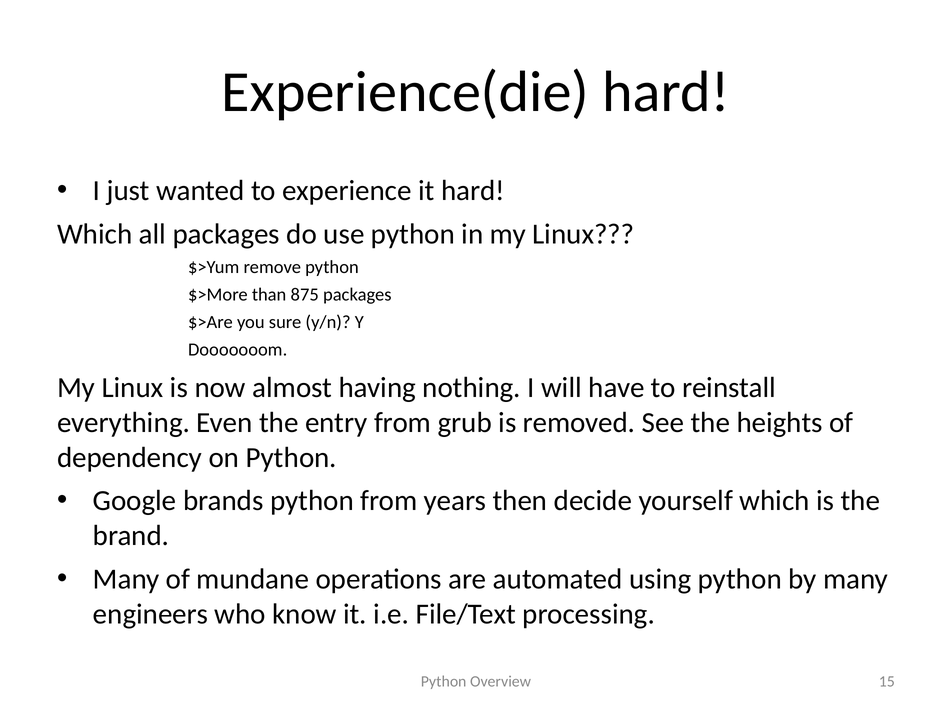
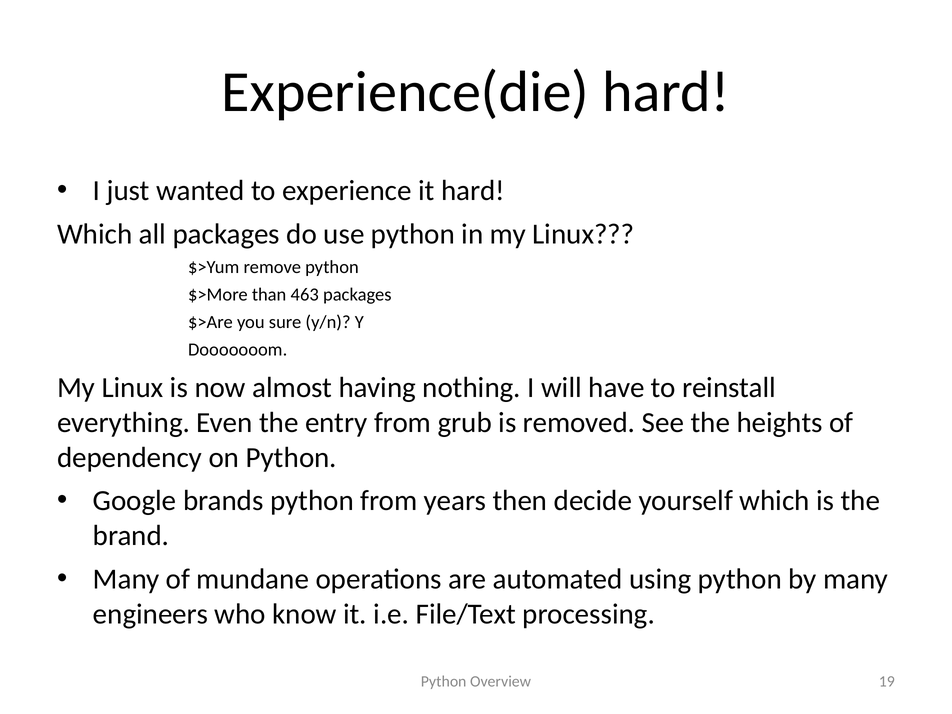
875: 875 -> 463 (305, 295)
15: 15 -> 19 (887, 682)
